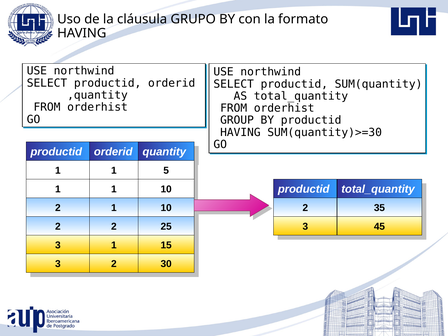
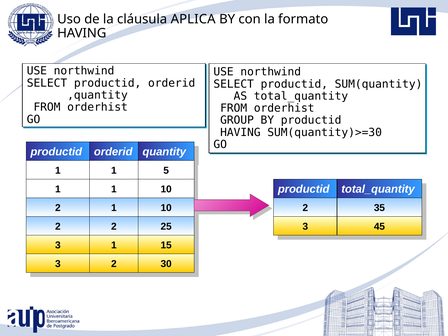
GRUPO: GRUPO -> APLICA (193, 19)
